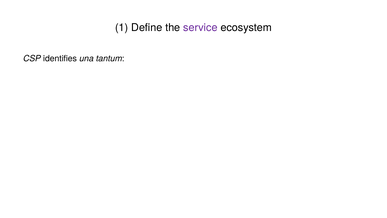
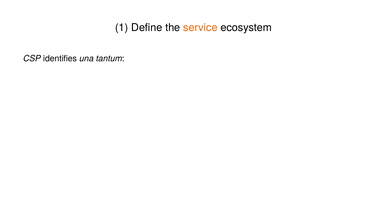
service colour: purple -> orange (200, 28)
